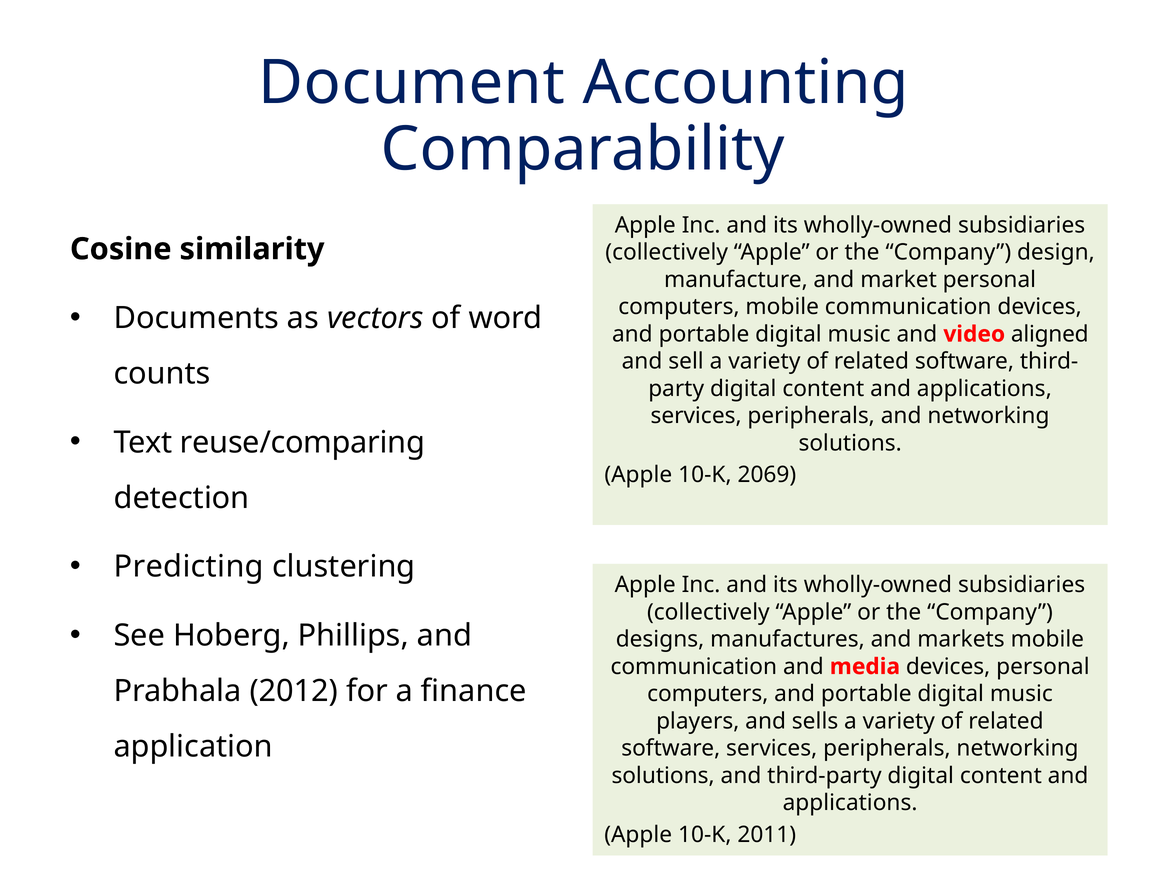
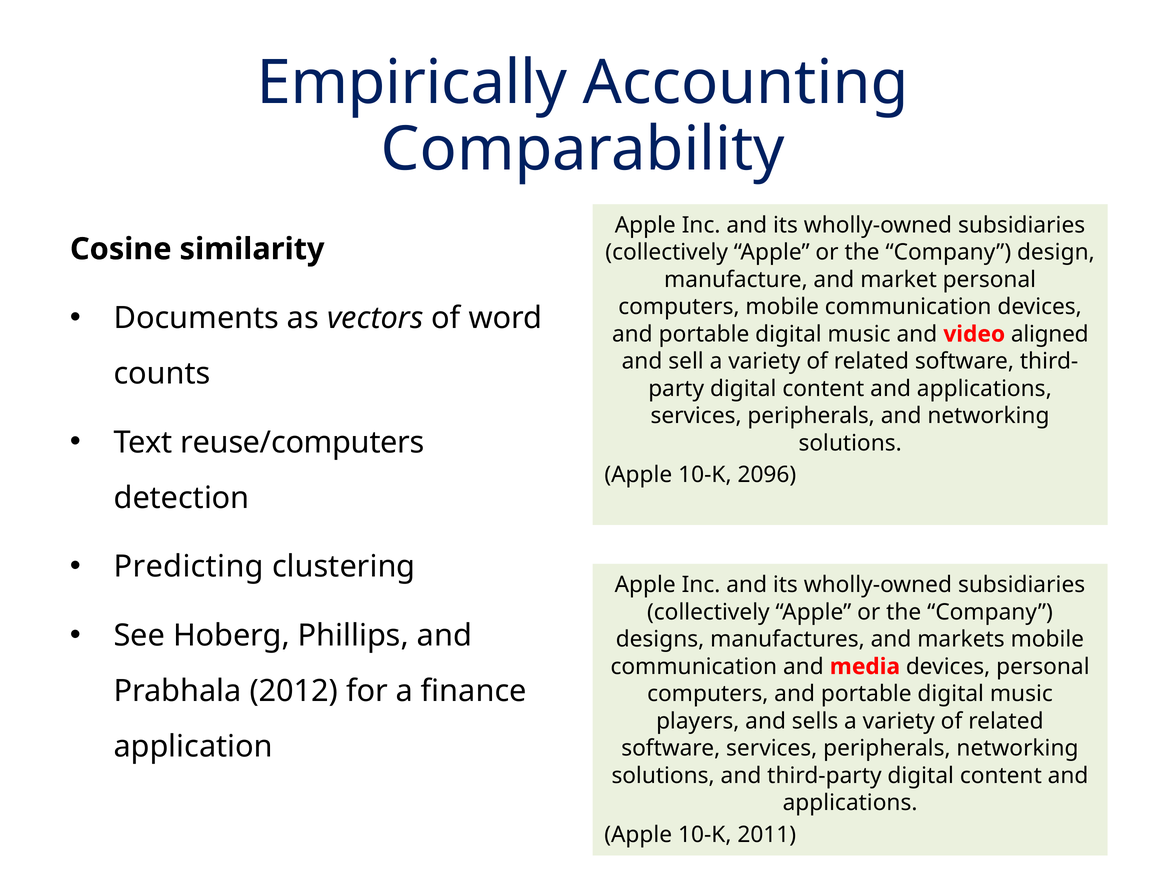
Document: Document -> Empirically (412, 83)
reuse/comparing: reuse/comparing -> reuse/computers (302, 442)
2069: 2069 -> 2096 (767, 475)
